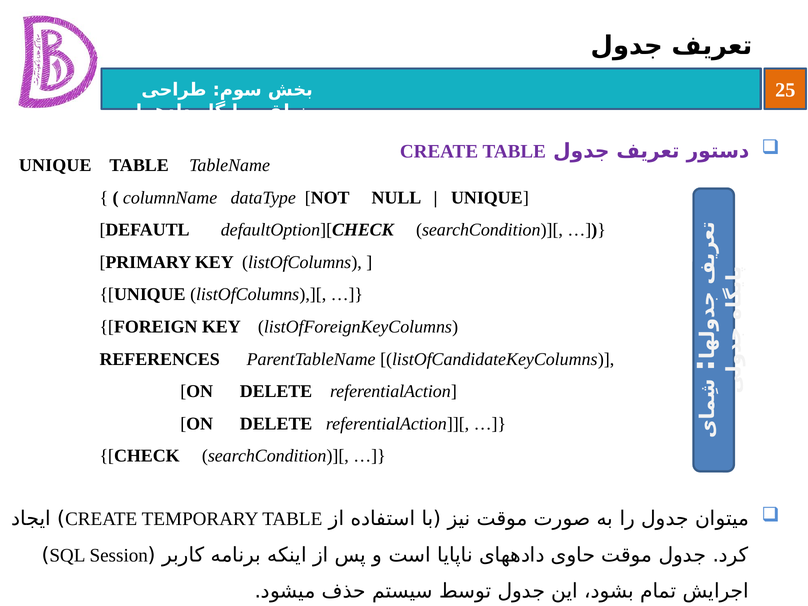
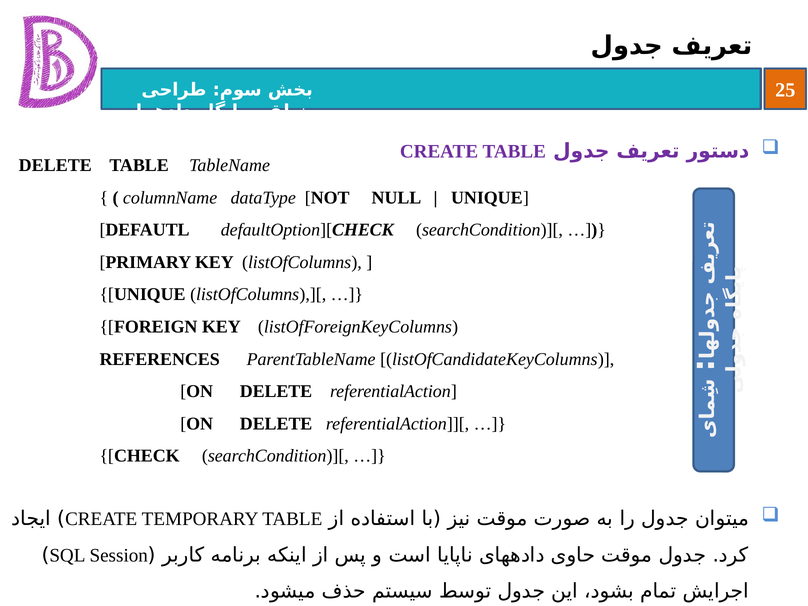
UNIQUE: UNIQUE -> DELETE (55, 165)
